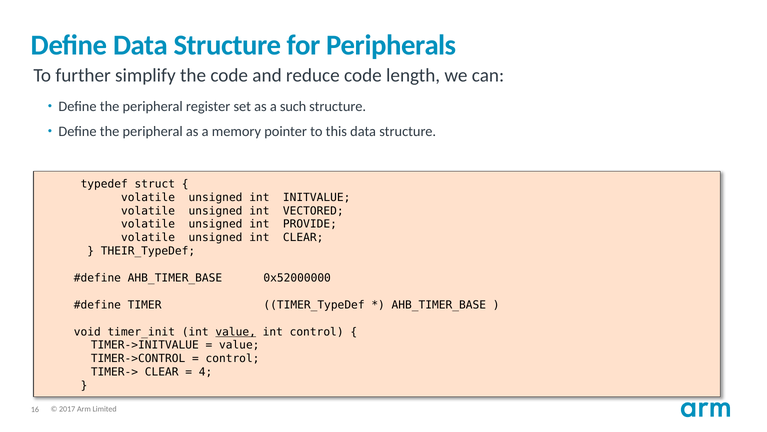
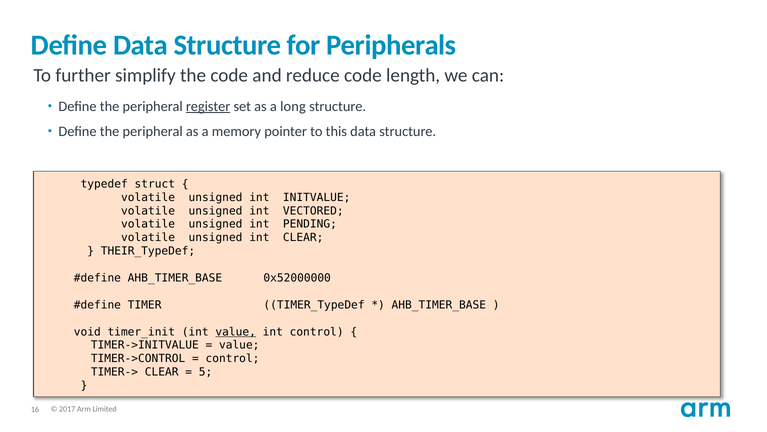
register underline: none -> present (208, 106)
such: such -> long (293, 106)
PROVIDE: PROVIDE -> PENDING (310, 224)
4: 4 -> 5 (206, 372)
